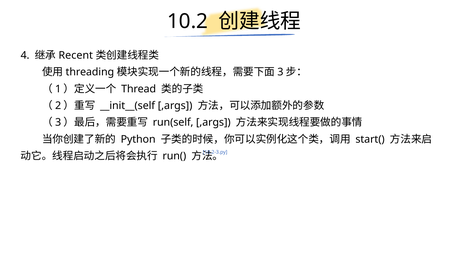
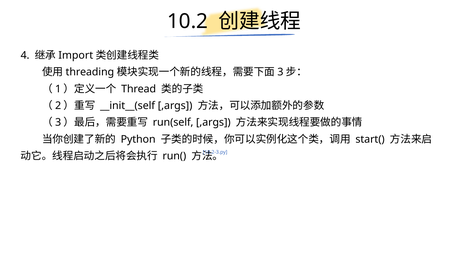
Recent: Recent -> Import (76, 55)
